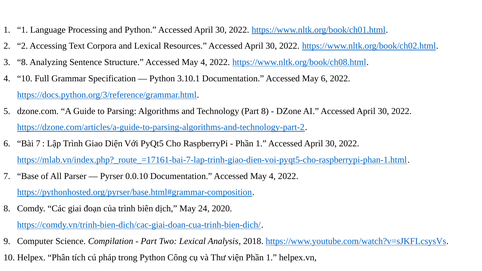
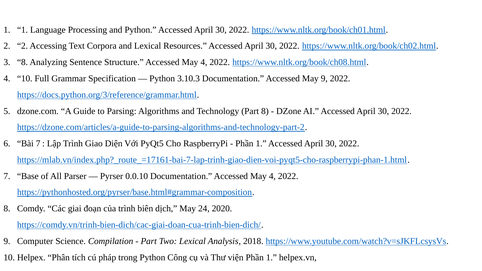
3.10.1: 3.10.1 -> 3.10.3 (189, 79)
May 6: 6 -> 9 (324, 79)
